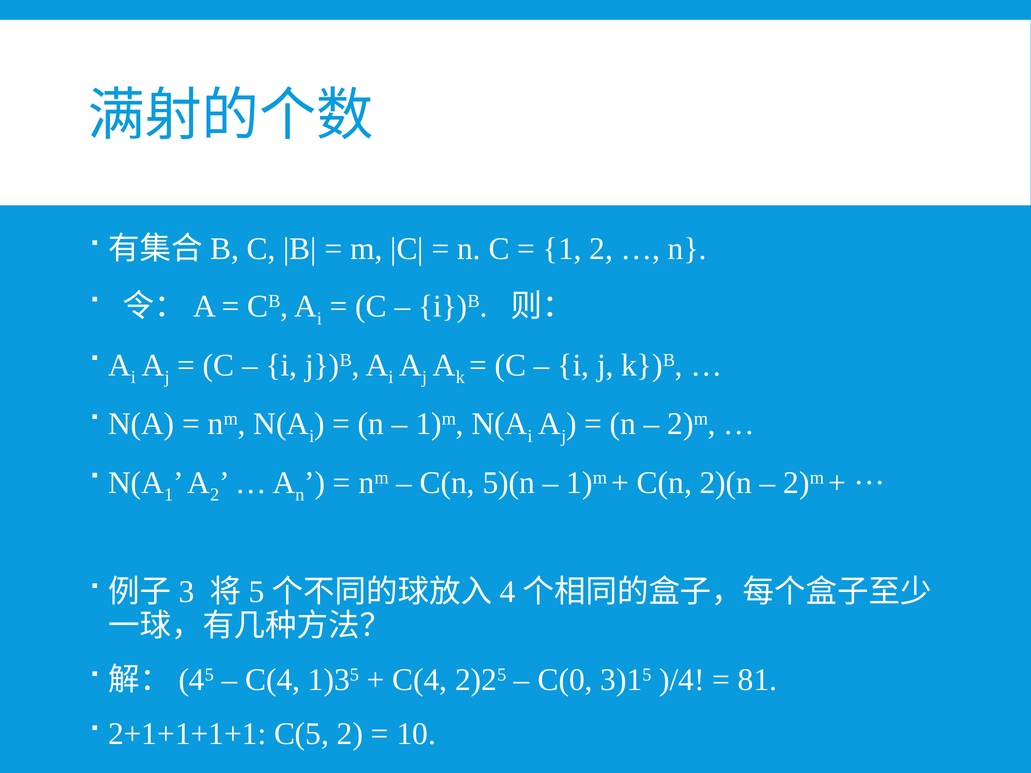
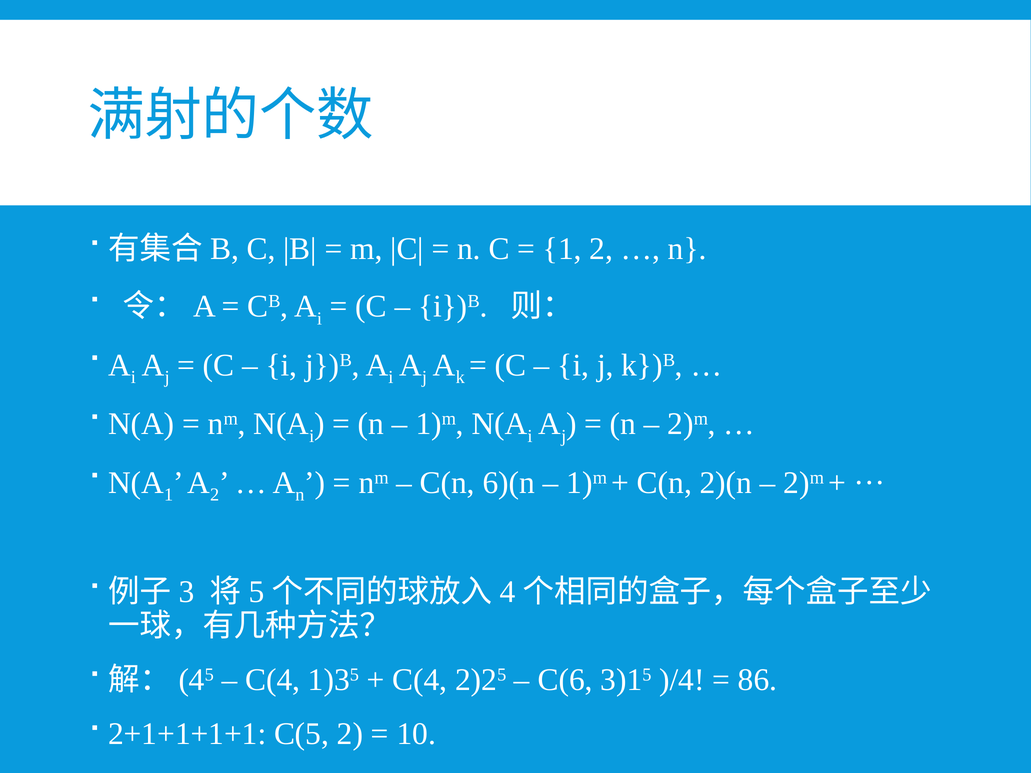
5)(n: 5)(n -> 6)(n (509, 483)
C(0: C(0 -> C(6 (565, 680)
81: 81 -> 86 (758, 680)
